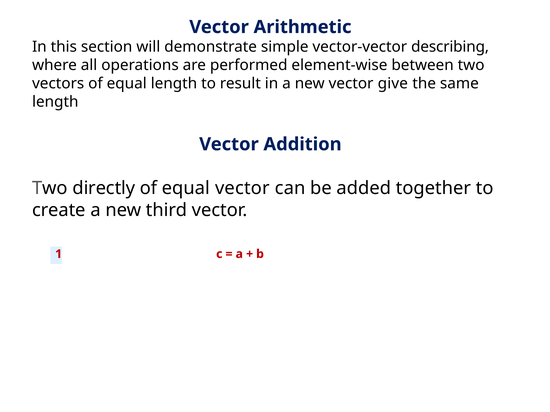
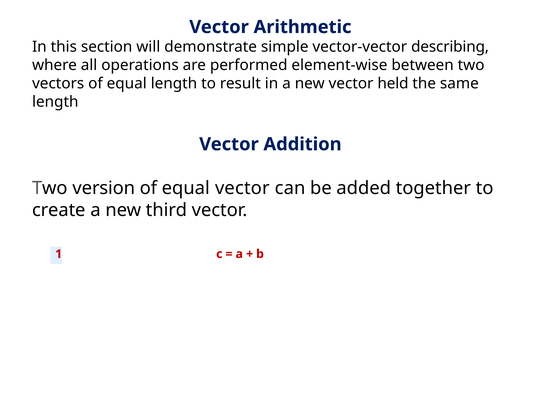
give: give -> held (393, 84)
directly: directly -> version (104, 188)
